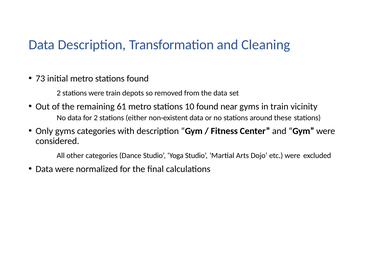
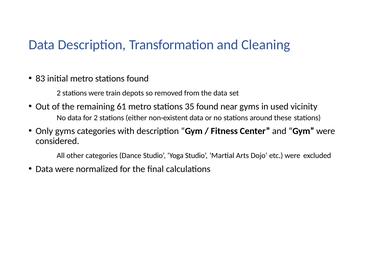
73: 73 -> 83 (40, 79)
10: 10 -> 35 (190, 107)
in train: train -> used (279, 107)
